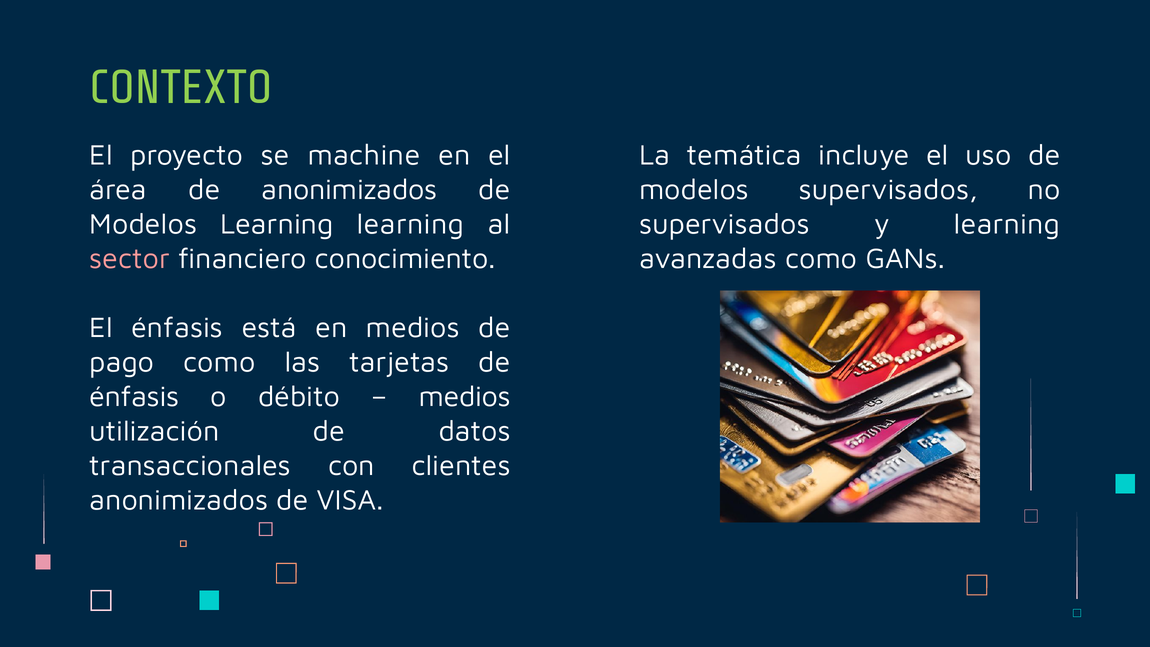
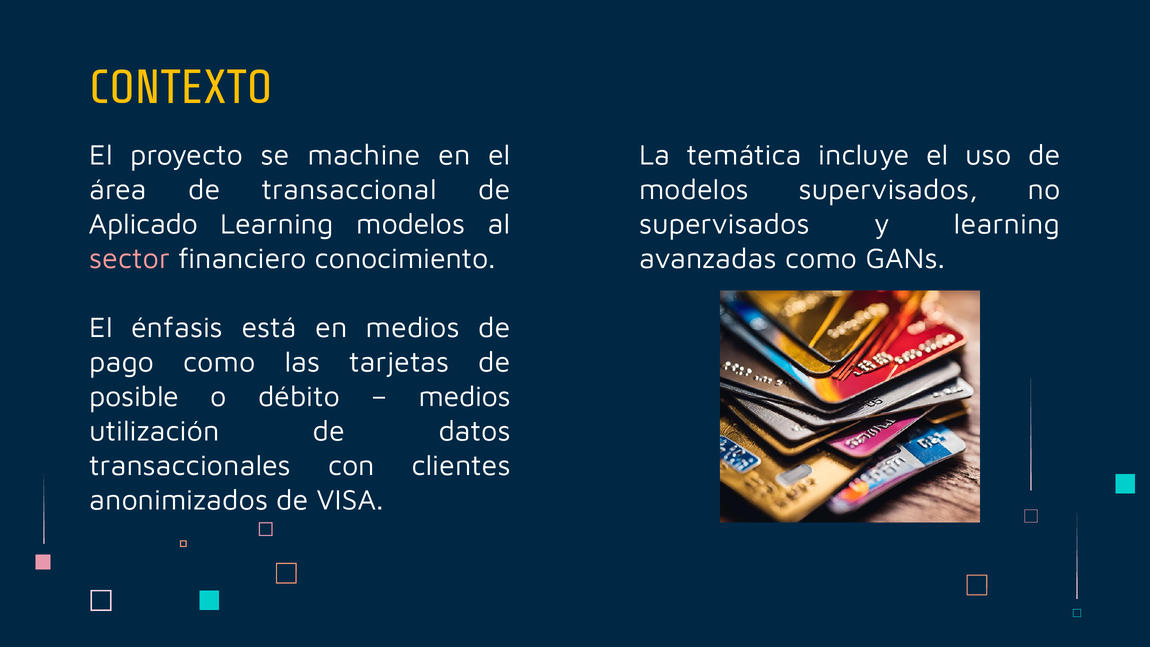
CONTEXTO colour: light green -> yellow (181, 88)
de anonimizados: anonimizados -> transaccional (349, 190)
Modelos: Modelos -> Aplicado (143, 224)
Learning learning: learning -> modelos (411, 224)
énfasis: énfasis -> posible (134, 397)
